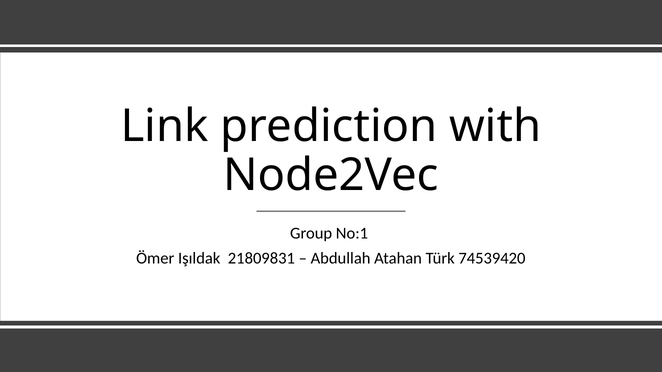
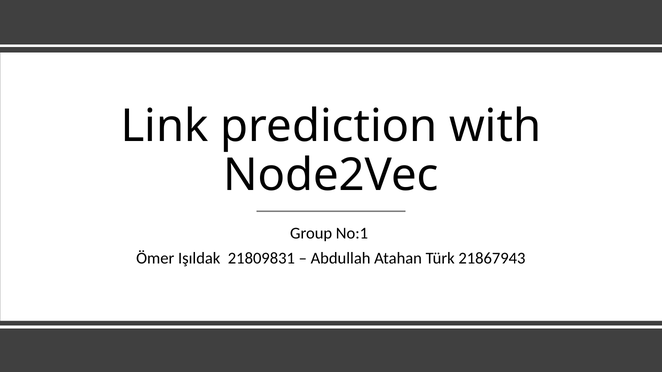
74539420: 74539420 -> 21867943 (492, 258)
